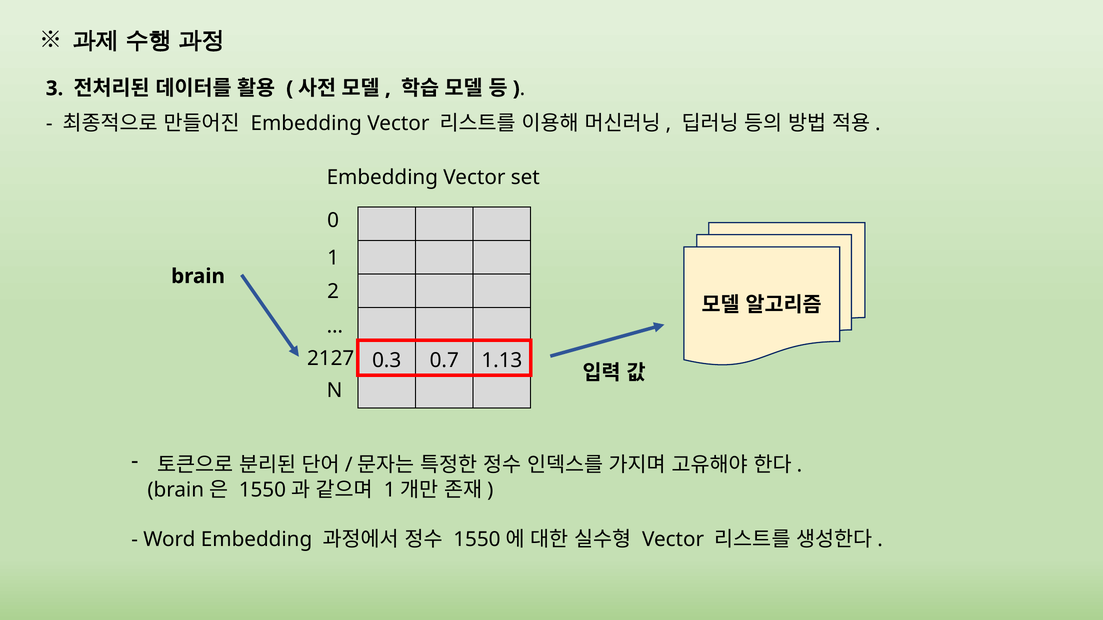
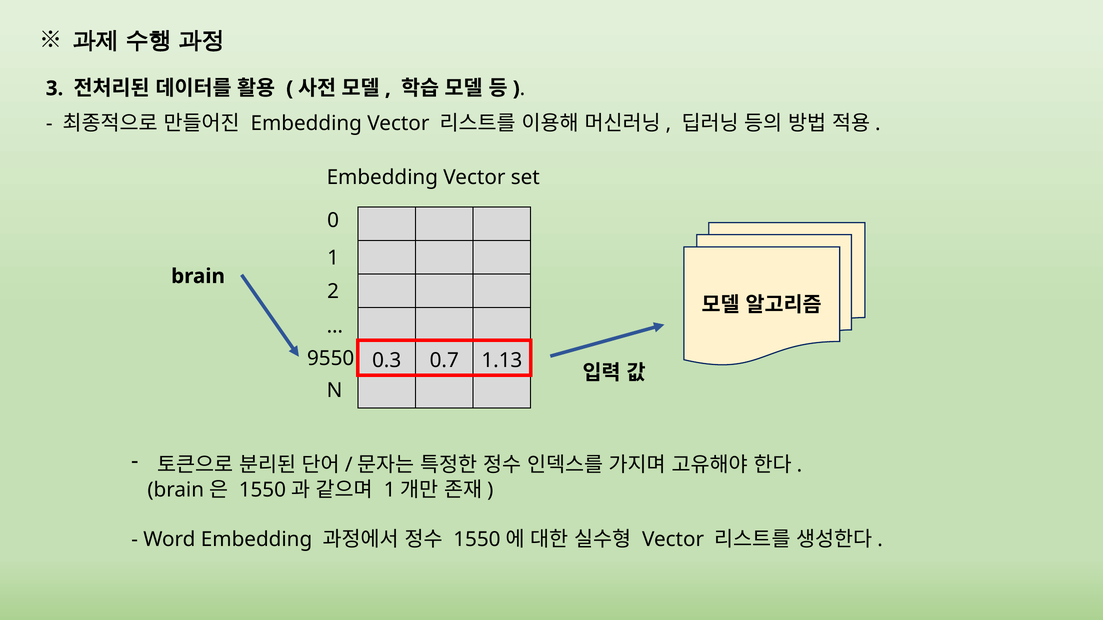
2127: 2127 -> 9550 (331, 358)
